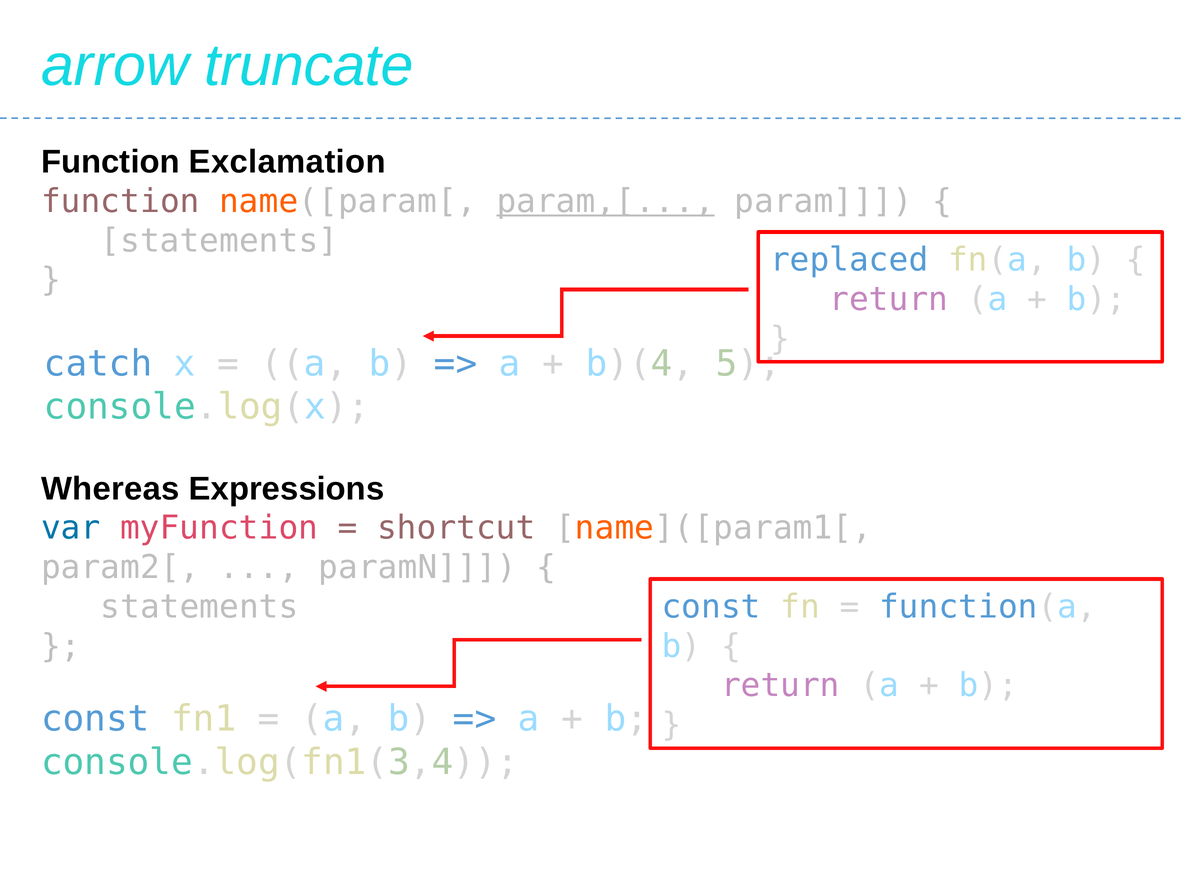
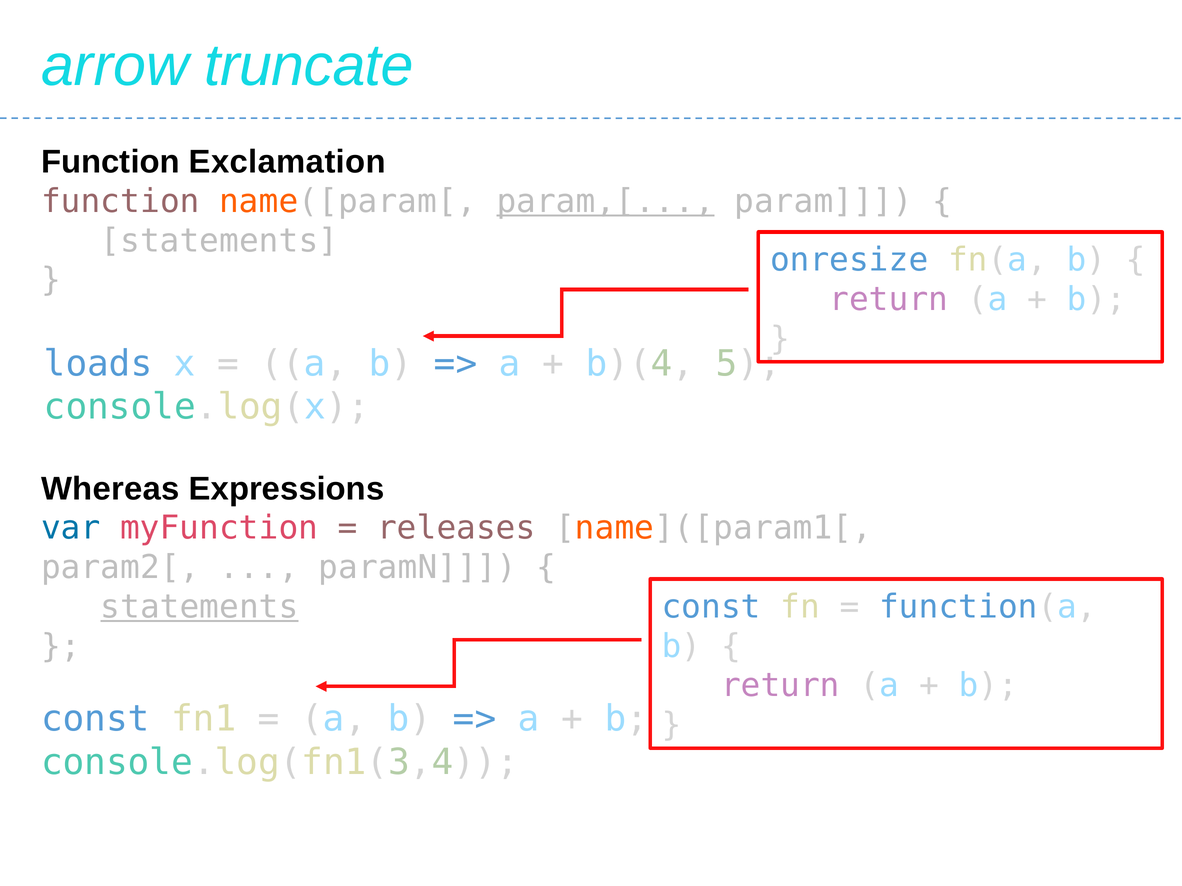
replaced: replaced -> onresize (849, 260)
catch: catch -> loads (98, 364)
shortcut: shortcut -> releases (456, 528)
statements underline: none -> present (199, 607)
